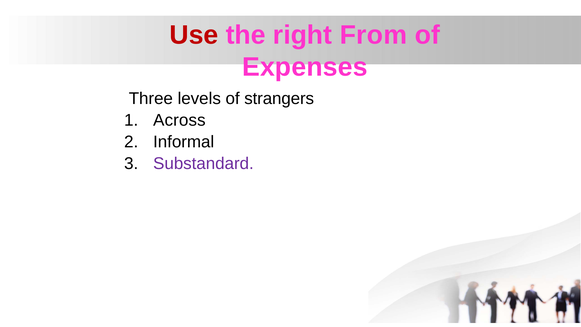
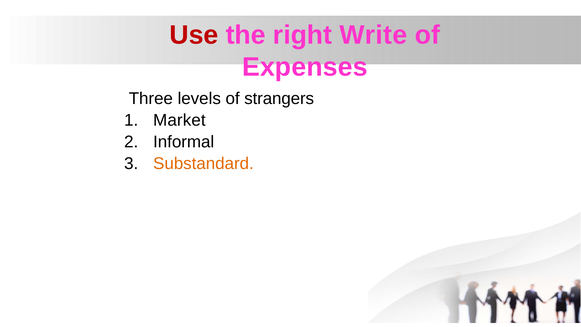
From: From -> Write (373, 35)
Across: Across -> Market (179, 120)
Substandard colour: purple -> orange (203, 163)
